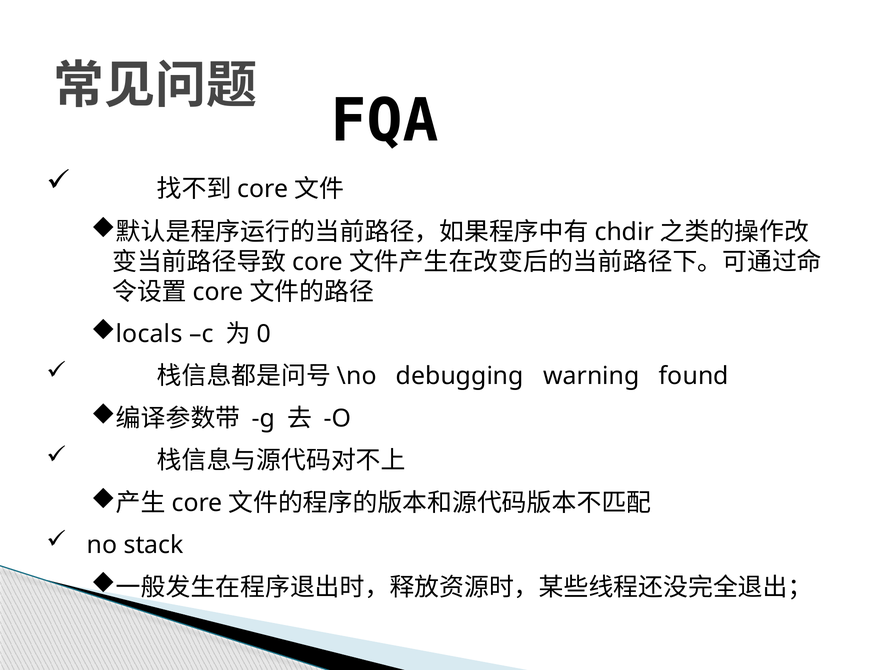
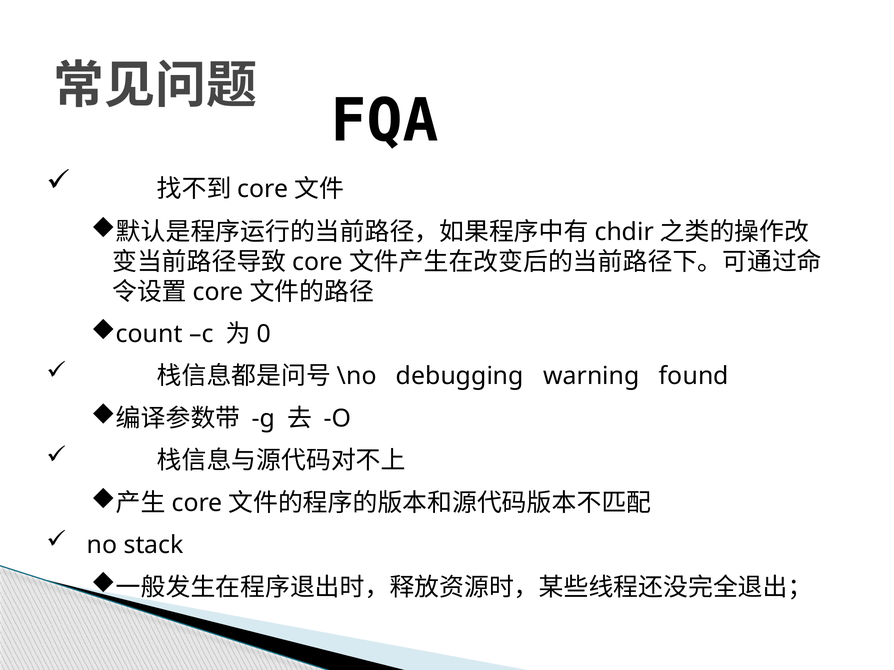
locals: locals -> count (149, 334)
